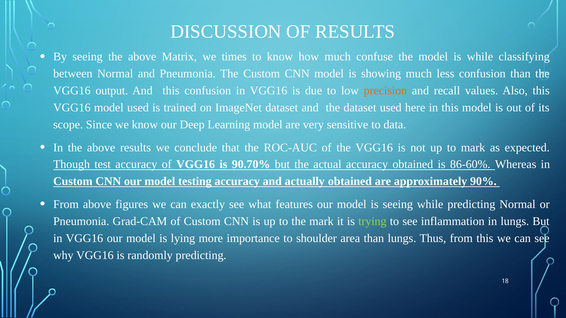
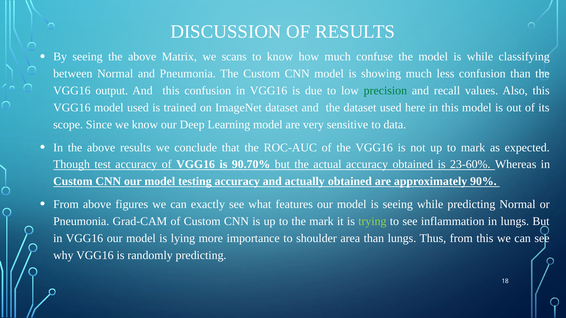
times: times -> scans (234, 57)
precision colour: orange -> green (385, 91)
86-60%: 86-60% -> 23-60% (470, 165)
